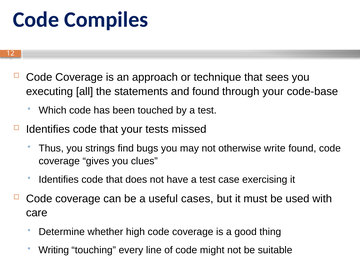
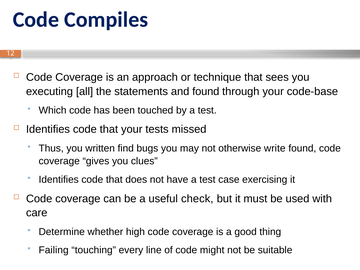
strings: strings -> written (100, 148)
cases: cases -> check (197, 199)
Writing: Writing -> Failing (54, 250)
